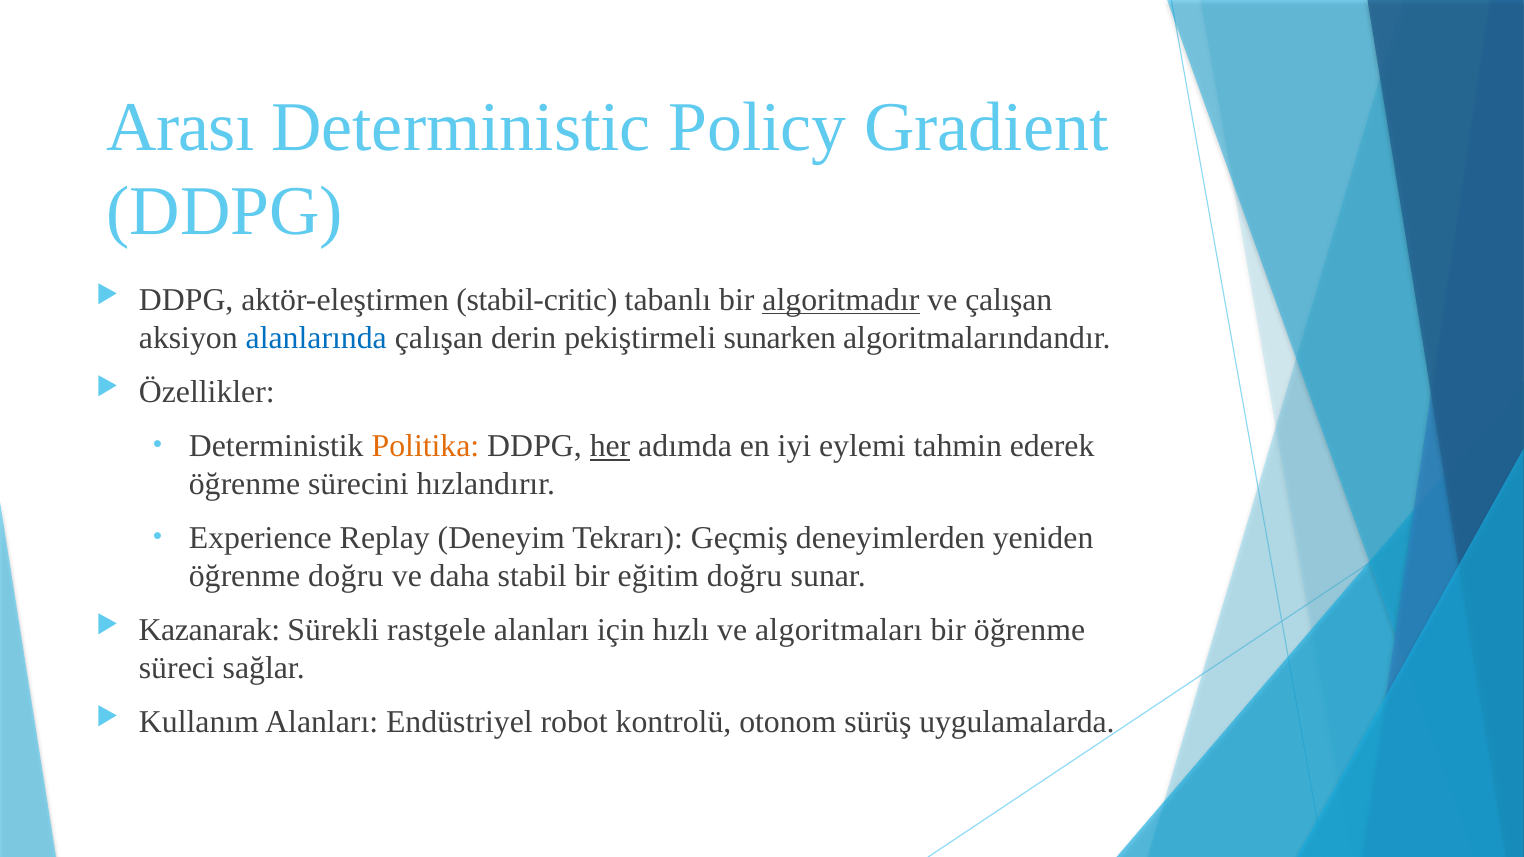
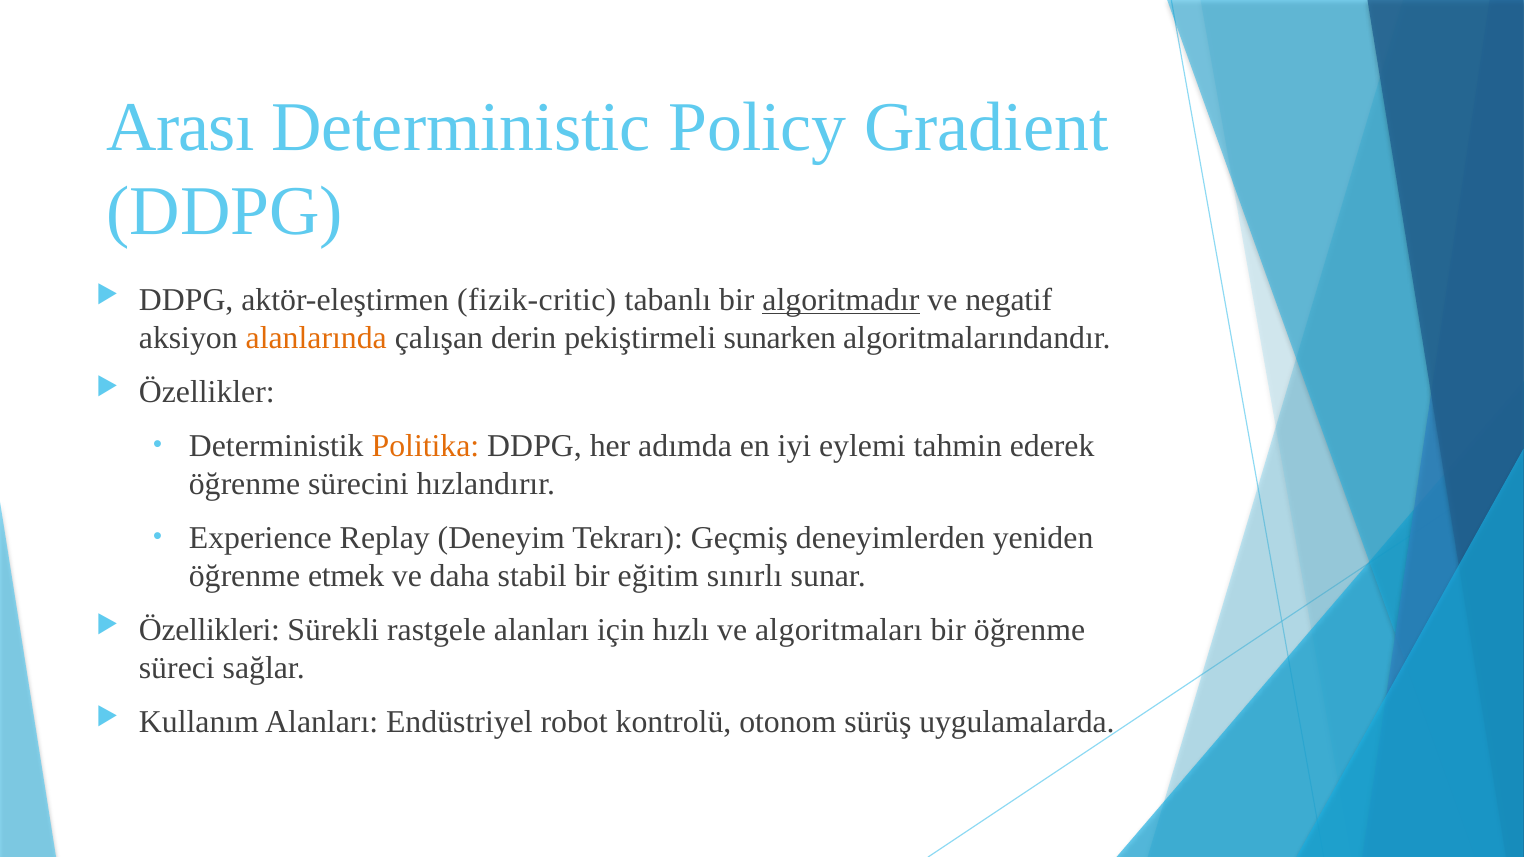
stabil-critic: stabil-critic -> fizik-critic (537, 300)
ve çalışan: çalışan -> negatif (1009, 300)
alanlarında colour: blue -> orange (316, 338)
her underline: present -> none (610, 446)
öğrenme doğru: doğru -> etmek (346, 576)
eğitim doğru: doğru -> sınırlı (745, 576)
Kazanarak: Kazanarak -> Özellikleri (209, 630)
